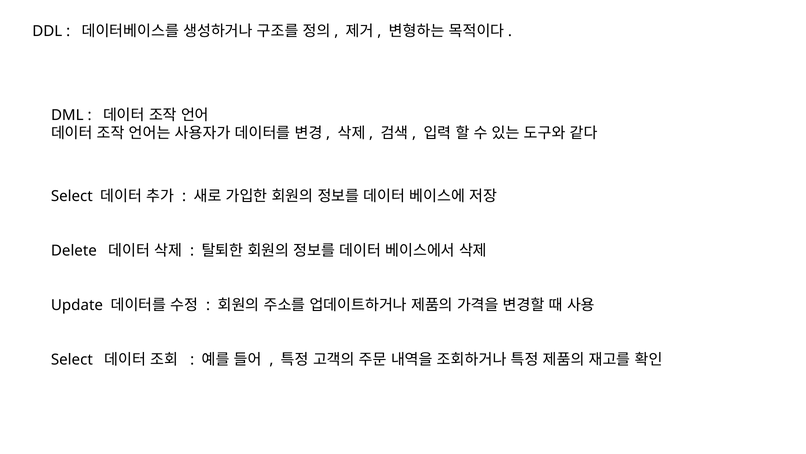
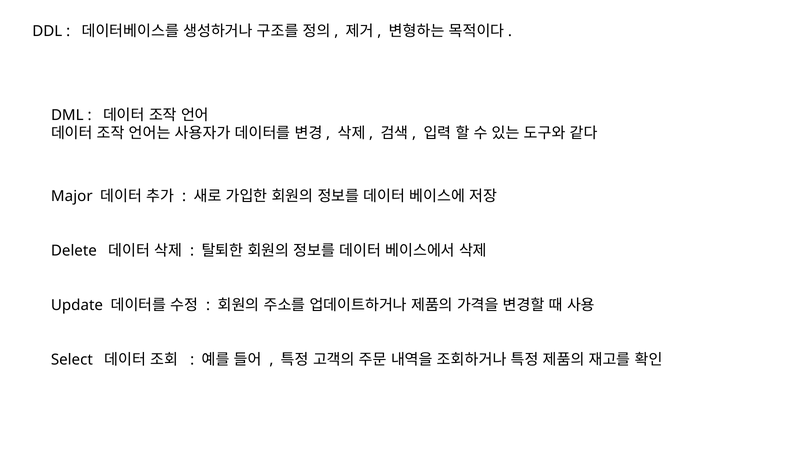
Select: Select -> Major (72, 196)
